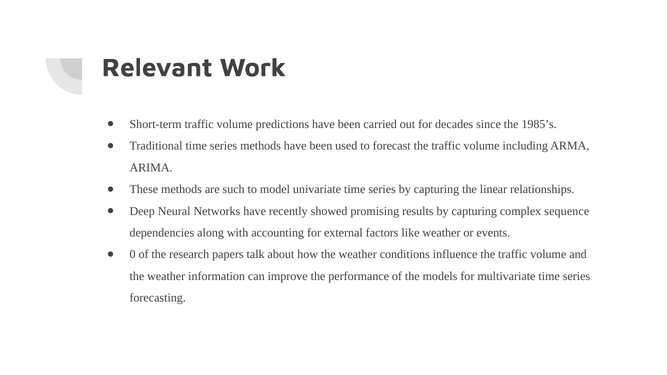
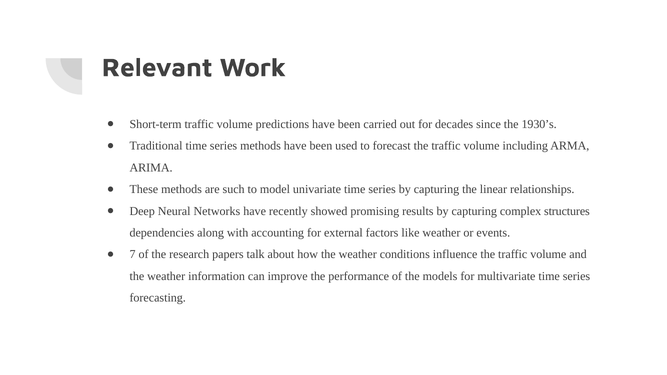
1985’s: 1985’s -> 1930’s (539, 124)
sequence: sequence -> structures (567, 211)
0: 0 -> 7 (133, 255)
